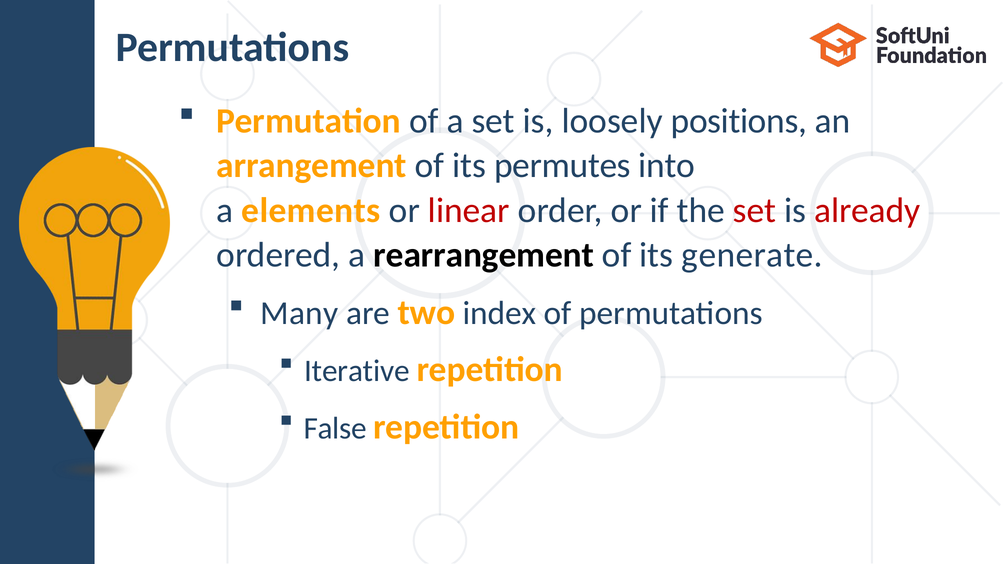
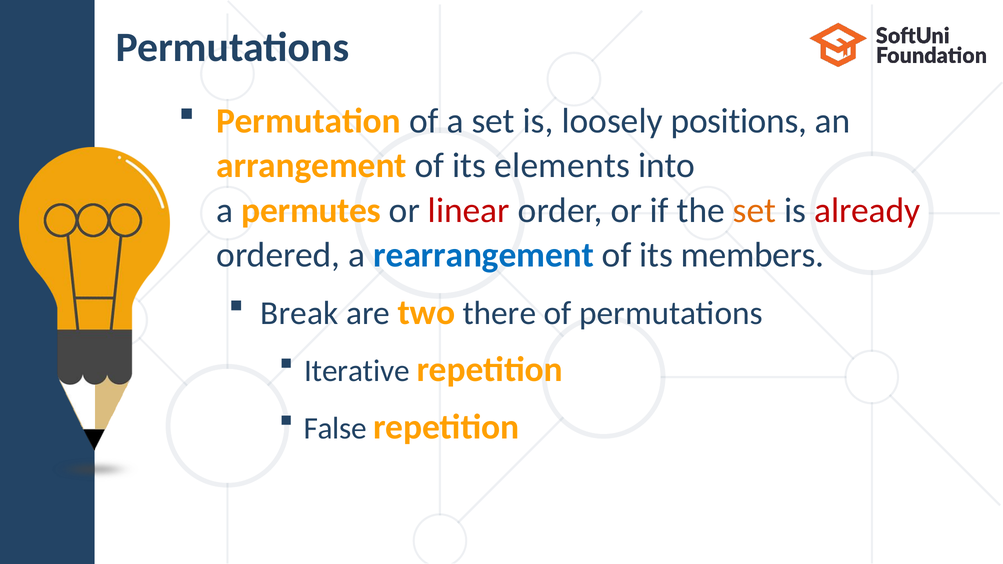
permutes: permutes -> elements (562, 166)
elements: elements -> permutes (311, 211)
set colour: red -> orange (755, 211)
rearrangement colour: black -> blue (484, 255)
generate: generate -> members (752, 255)
Many: Many -> Break (299, 313)
index: index -> there (499, 313)
